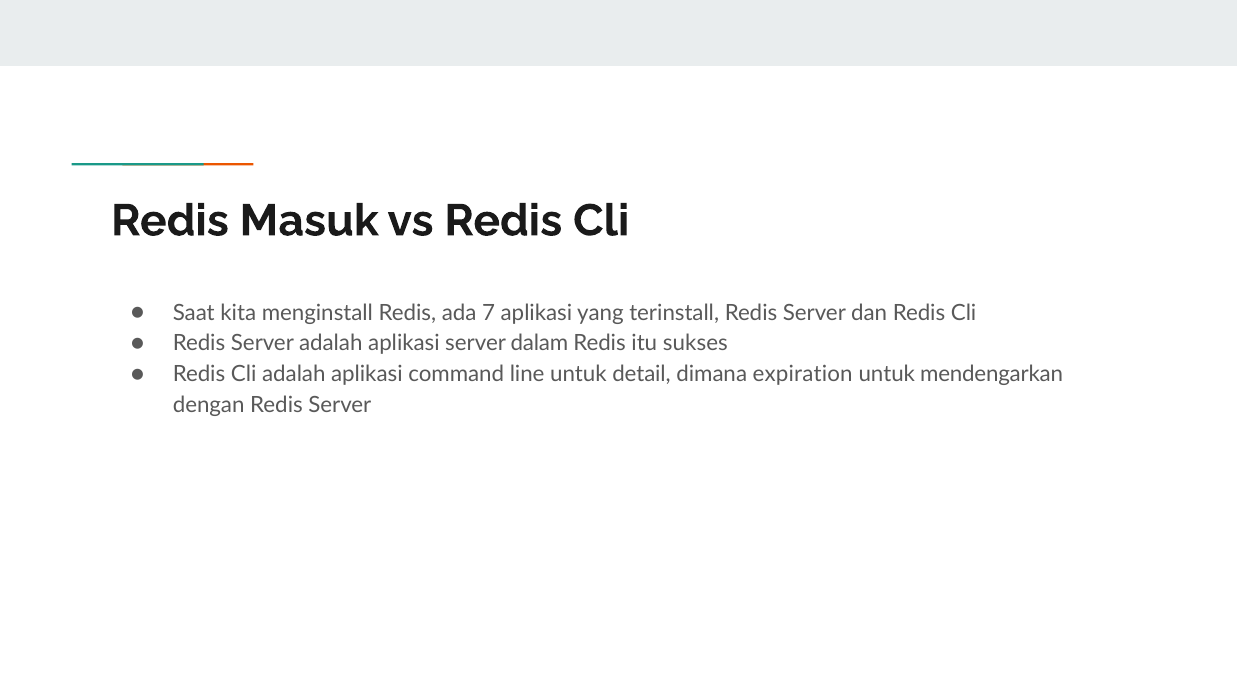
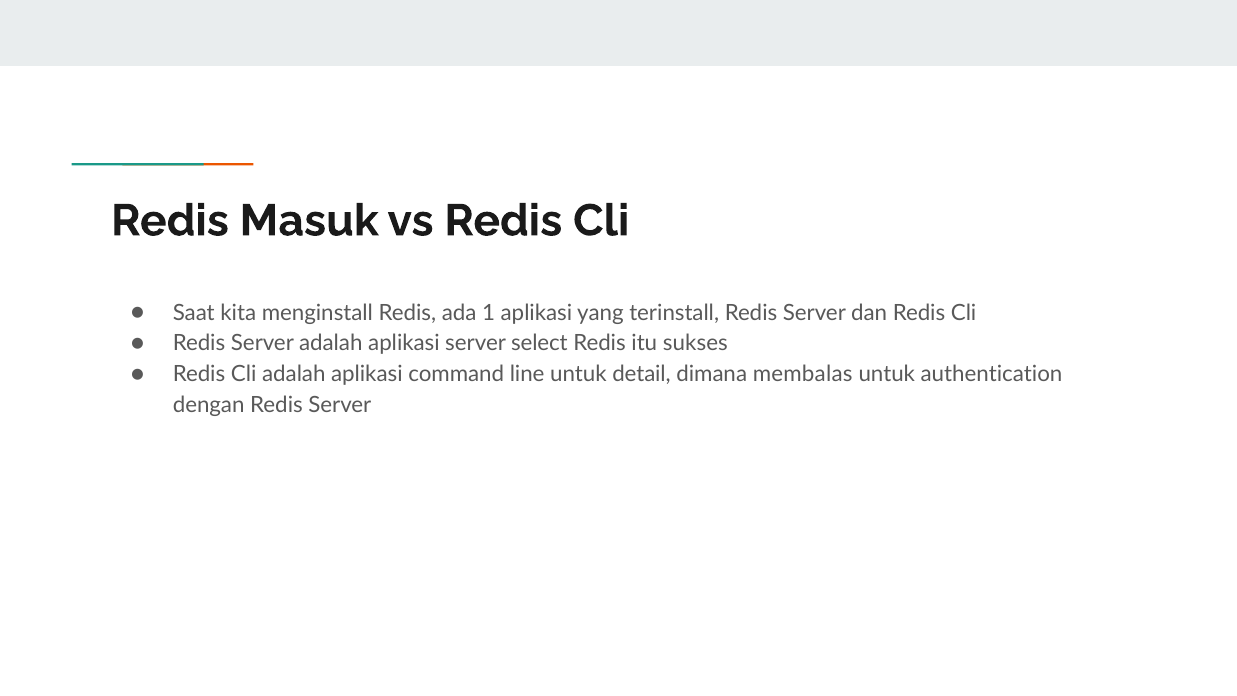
7: 7 -> 1 (488, 313)
dalam: dalam -> select (539, 343)
expiration: expiration -> membalas (803, 374)
mendengarkan: mendengarkan -> authentication (992, 374)
